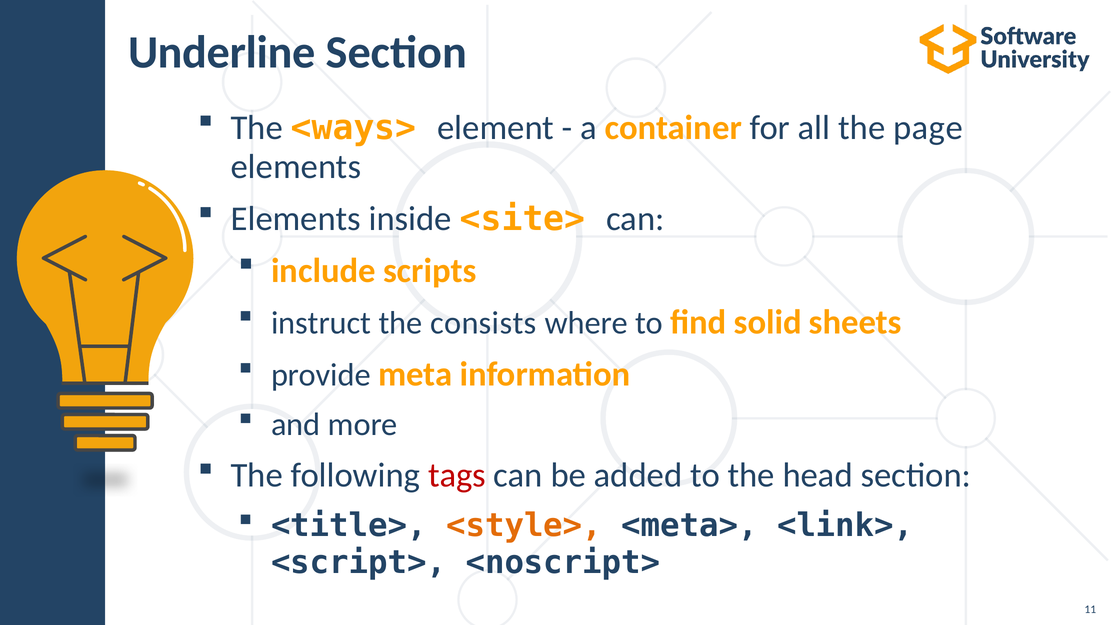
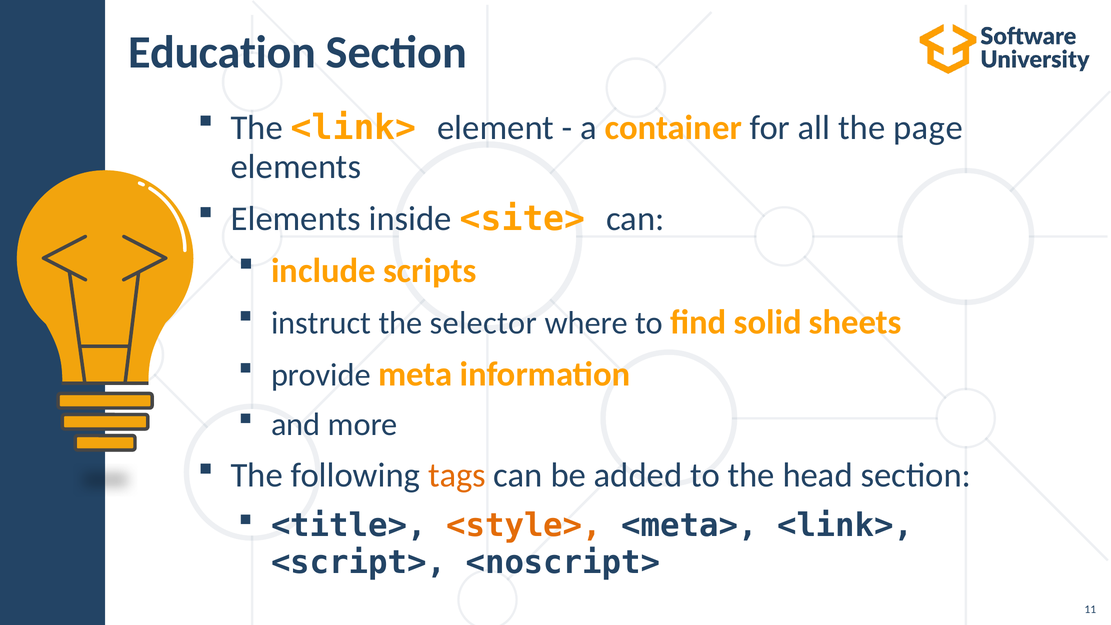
Underline: Underline -> Education (222, 53)
The <ways>: <ways> -> <link> (354, 128)
consists: consists -> selector (483, 323)
tags colour: red -> orange (457, 475)
